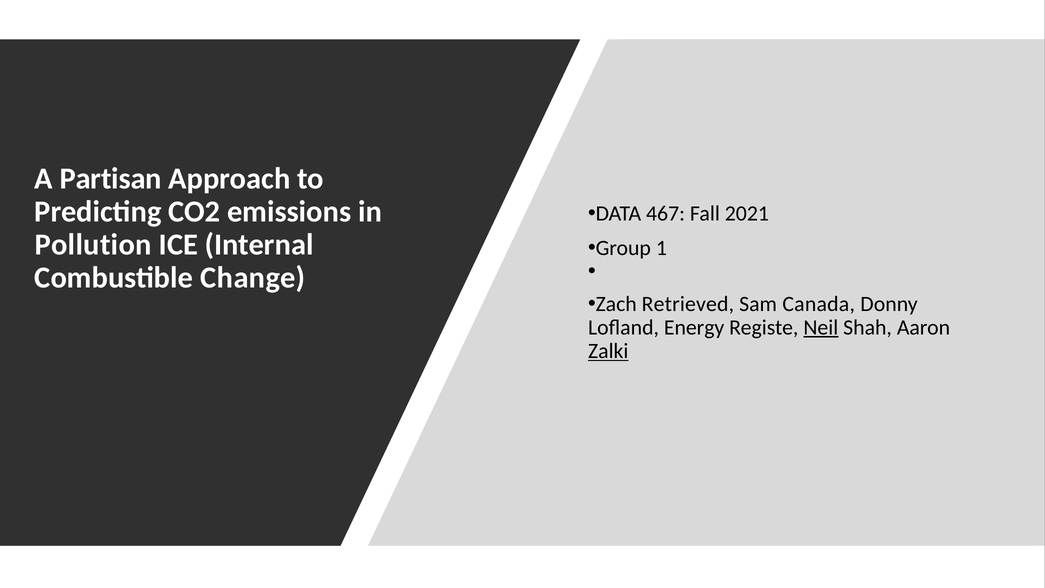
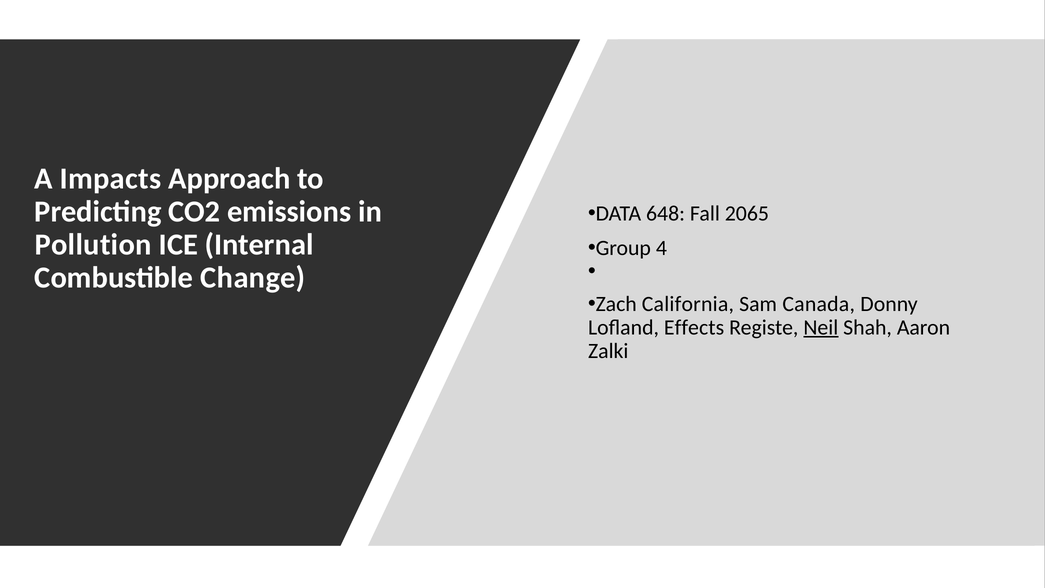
Partisan: Partisan -> Impacts (110, 179)
467: 467 -> 648 (666, 214)
2021: 2021 -> 2065 (747, 214)
1: 1 -> 4 (661, 248)
Retrieved: Retrieved -> California (688, 304)
Energy: Energy -> Effects (694, 327)
Zalki underline: present -> none (608, 351)
